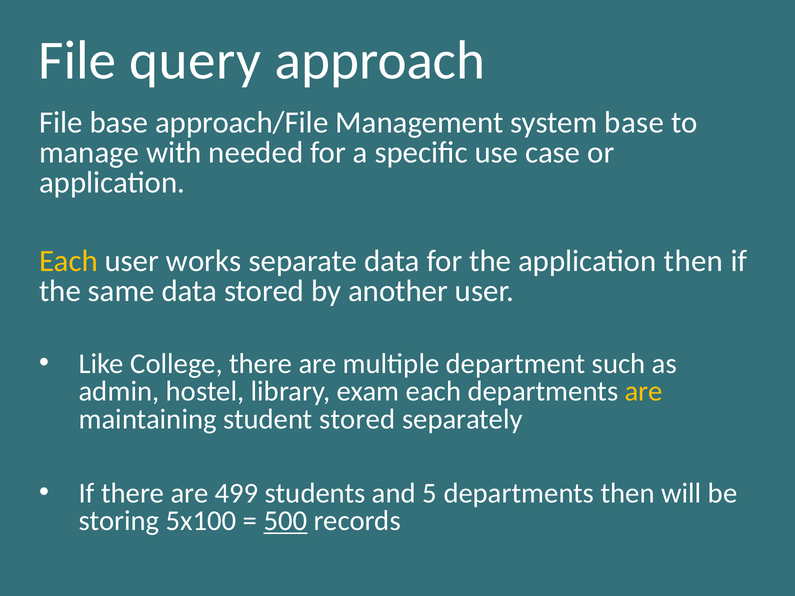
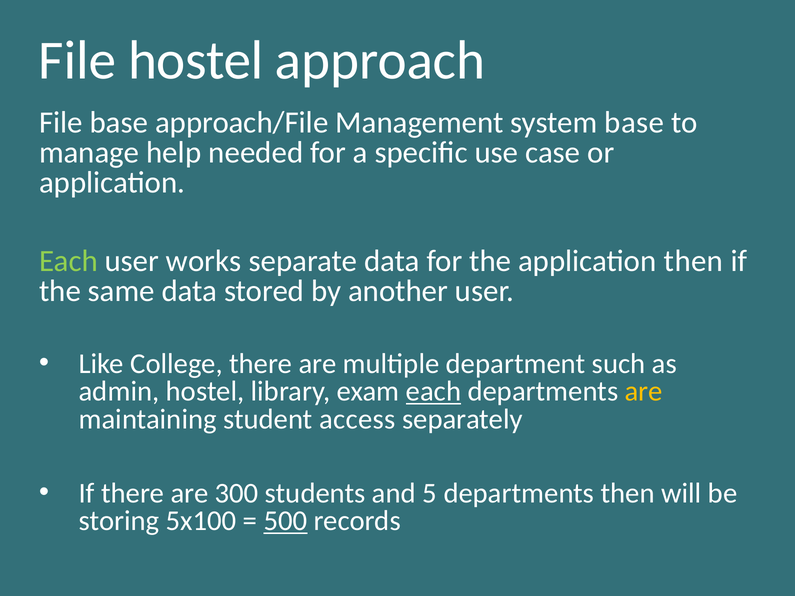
File query: query -> hostel (196, 61)
with: with -> help (174, 153)
Each colour: yellow -> light green (68, 261)
each underline: none -> present (434, 392)
student stored: stored -> access (357, 420)
499: 499 -> 300 (237, 493)
